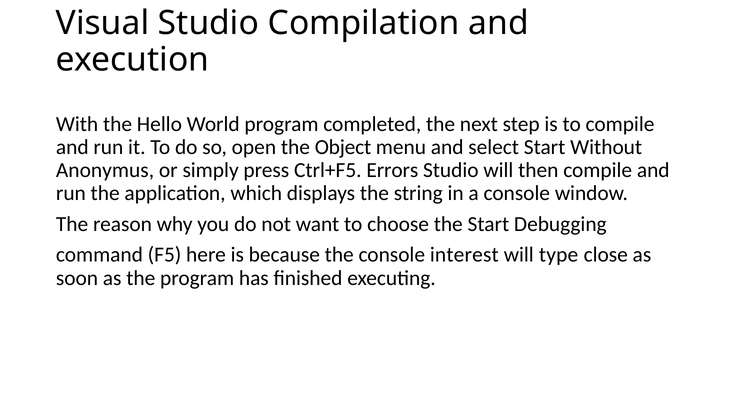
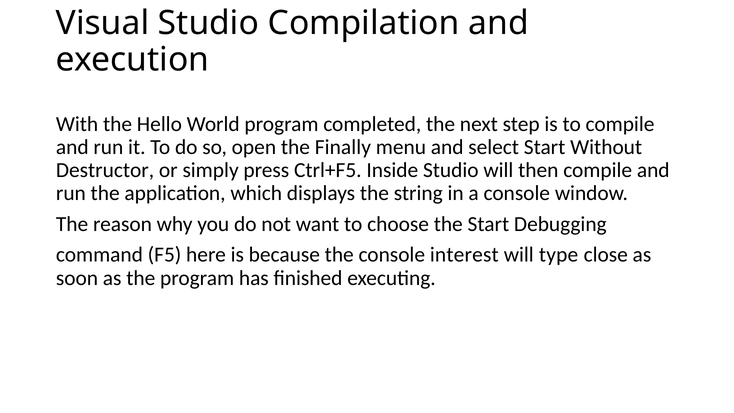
Object: Object -> Finally (343, 147)
Anonymus: Anonymus -> Destructor (105, 170)
Errors: Errors -> Inside (392, 170)
